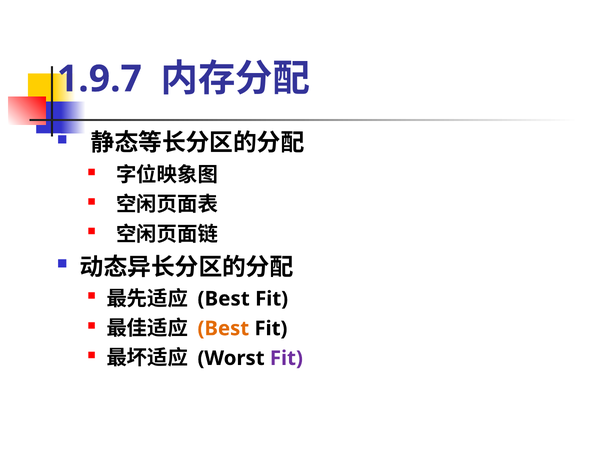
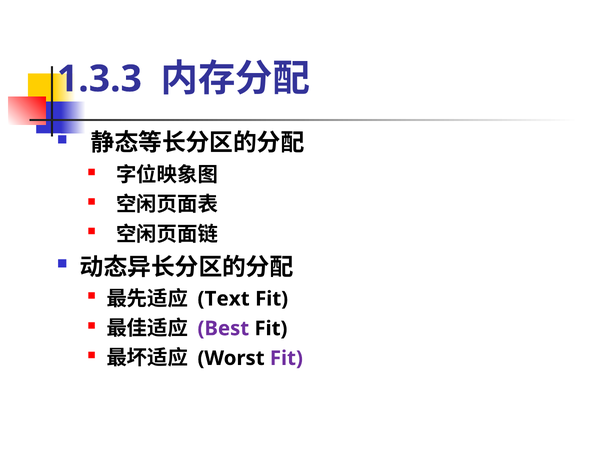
1.9.7: 1.9.7 -> 1.3.3 (99, 79)
Best: Best -> Text (224, 299)
Best colour: orange -> purple (223, 329)
